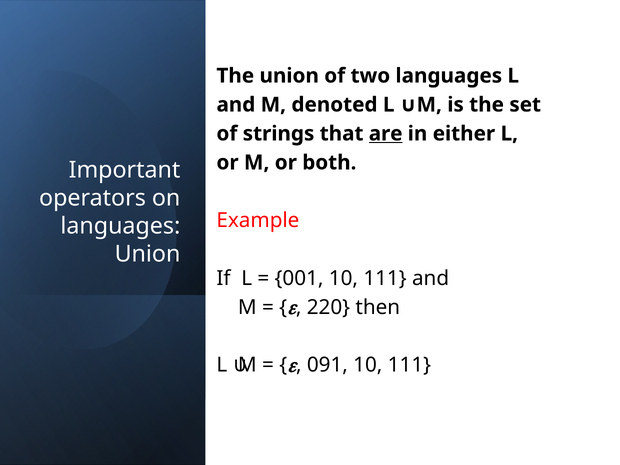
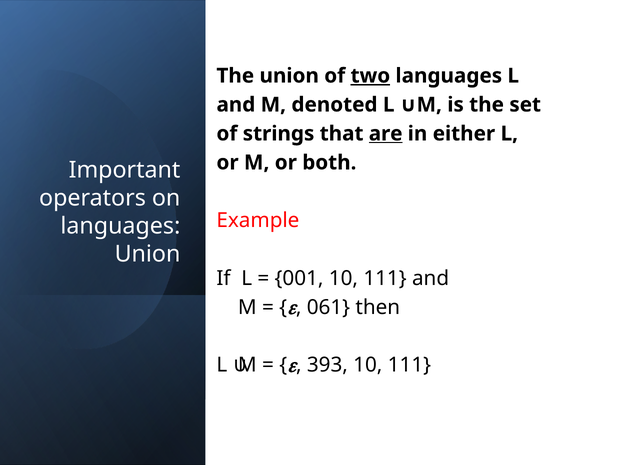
two underline: none -> present (370, 76)
220: 220 -> 061 (328, 307)
091: 091 -> 393 (327, 365)
